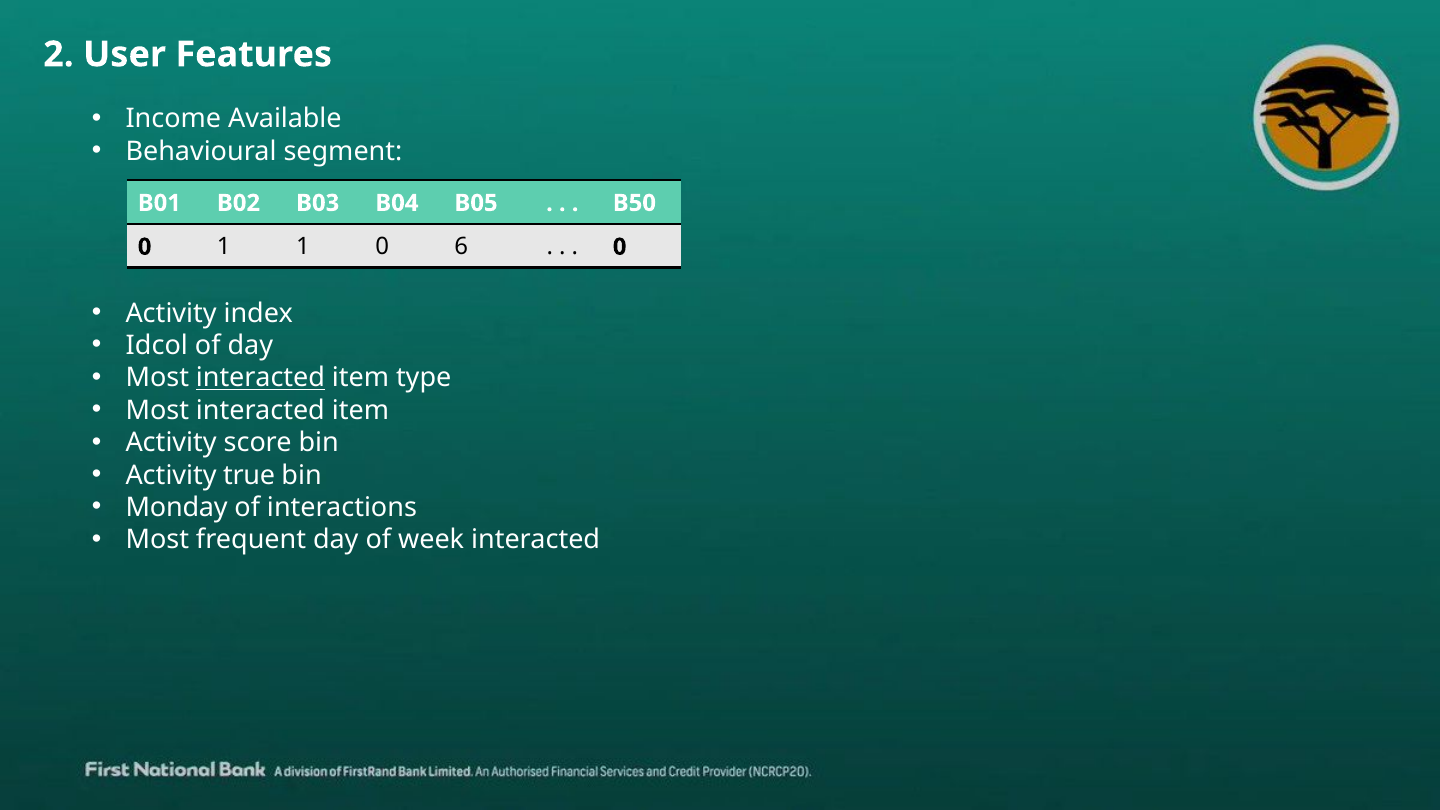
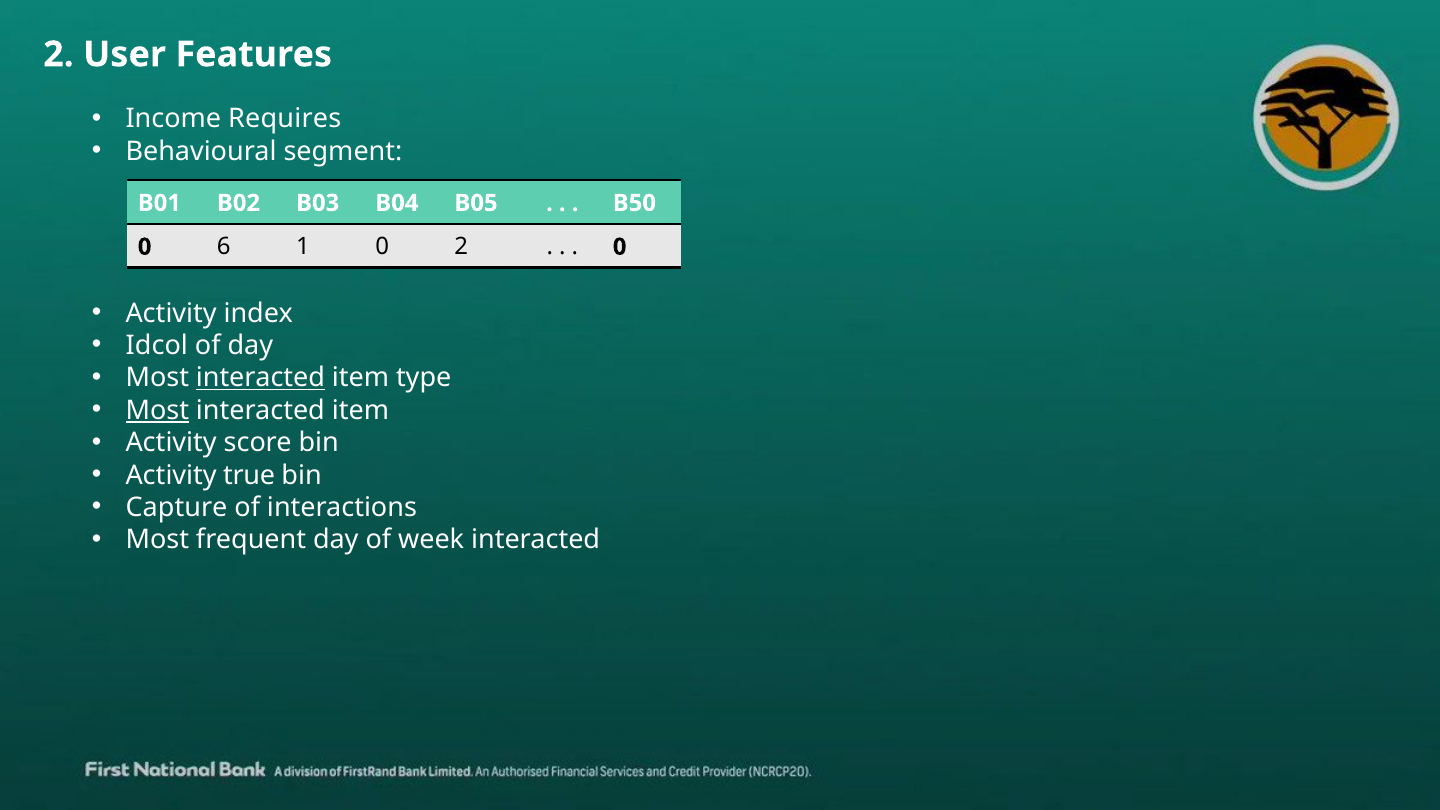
Available: Available -> Requires (285, 119)
0 1: 1 -> 6 (224, 247)
0 6: 6 -> 2 (461, 247)
Most underline: none -> present (157, 410)
Monday: Monday -> Capture (177, 507)
